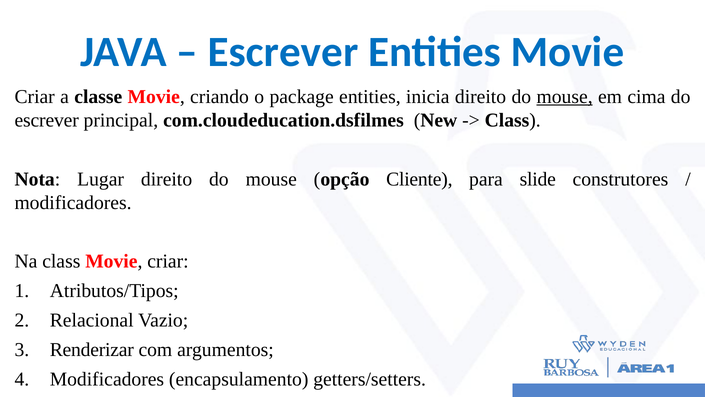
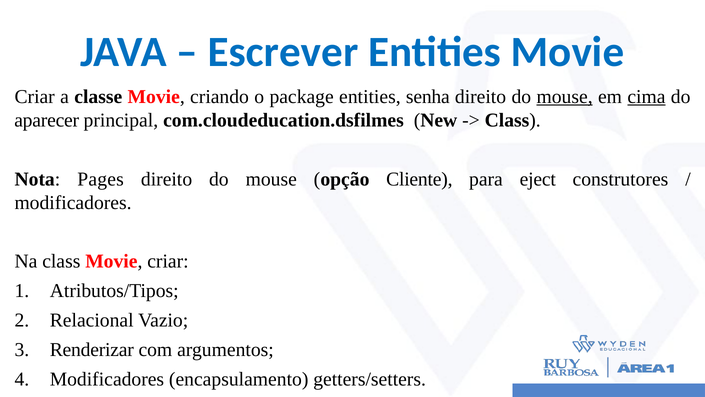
inicia: inicia -> senha (428, 97)
cima underline: none -> present (646, 97)
escrever: escrever -> aparecer (47, 120)
Lugar: Lugar -> Pages (101, 179)
slide: slide -> eject (538, 179)
